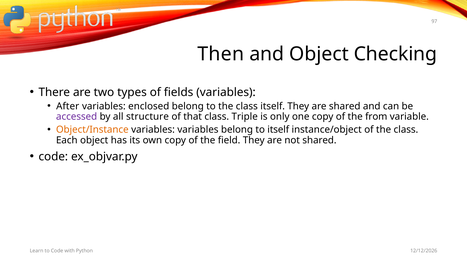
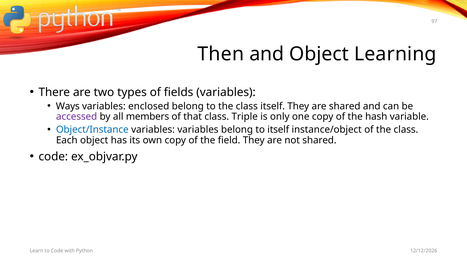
Checking: Checking -> Learning (395, 54)
After: After -> Ways (68, 106)
structure: structure -> members (148, 117)
from: from -> hash (376, 117)
Object/Instance colour: orange -> blue (92, 129)
